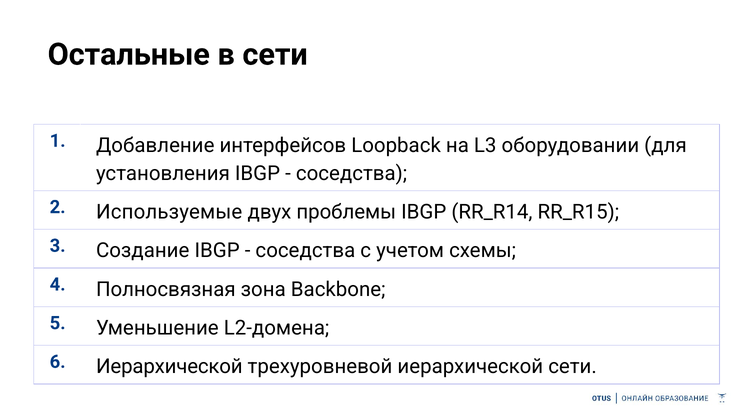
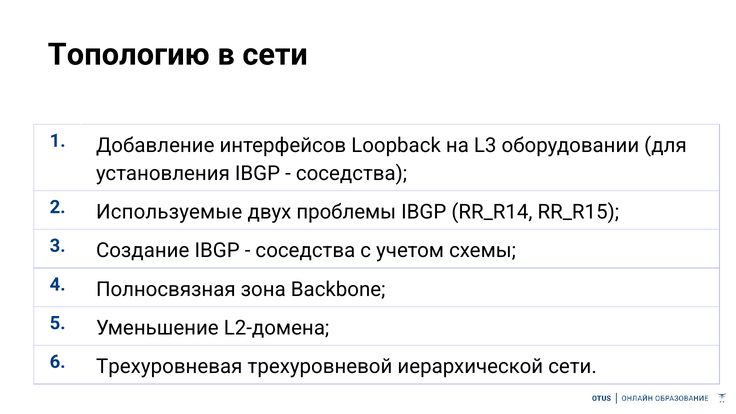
Остальные: Остальные -> Топологию (129, 55)
6 Иерархической: Иерархической -> Трехуровневая (169, 367)
